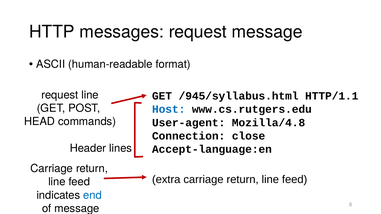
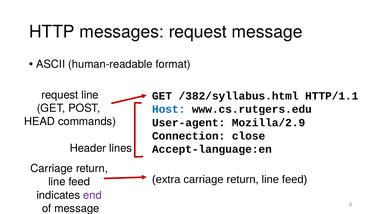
/945/syllabus.html: /945/syllabus.html -> /382/syllabus.html (239, 96)
Mozilla/4.8: Mozilla/4.8 -> Mozilla/2.9 (269, 123)
end colour: blue -> purple (92, 195)
